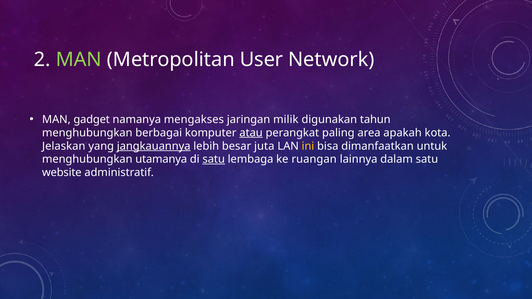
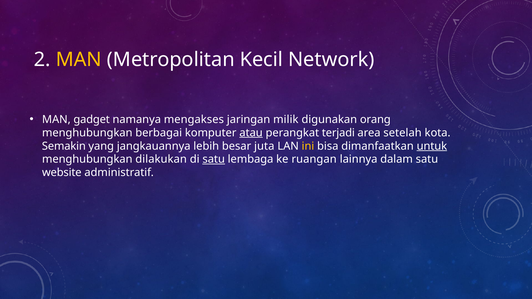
MAN colour: light green -> yellow (79, 60)
User: User -> Kecil (261, 60)
tahun: tahun -> orang (375, 119)
paling: paling -> terjadi (338, 133)
apakah: apakah -> setelah (403, 133)
Jelaskan: Jelaskan -> Semakin (64, 146)
jangkauannya underline: present -> none (154, 146)
untuk underline: none -> present (432, 146)
utamanya: utamanya -> dilakukan (161, 159)
